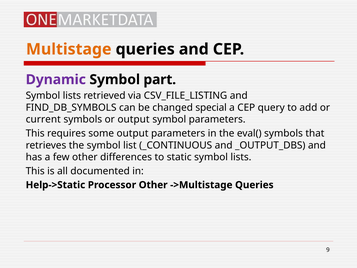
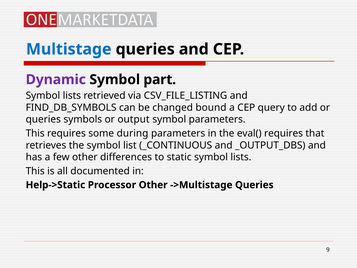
Multistage colour: orange -> blue (69, 49)
special: special -> bound (211, 107)
current: current -> queries (43, 119)
some output: output -> during (133, 133)
eval( symbols: symbols -> requires (284, 133)
